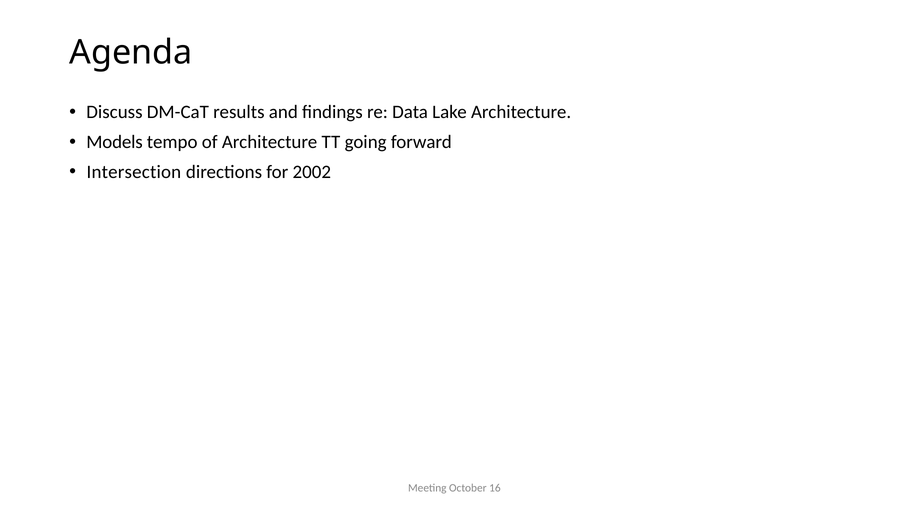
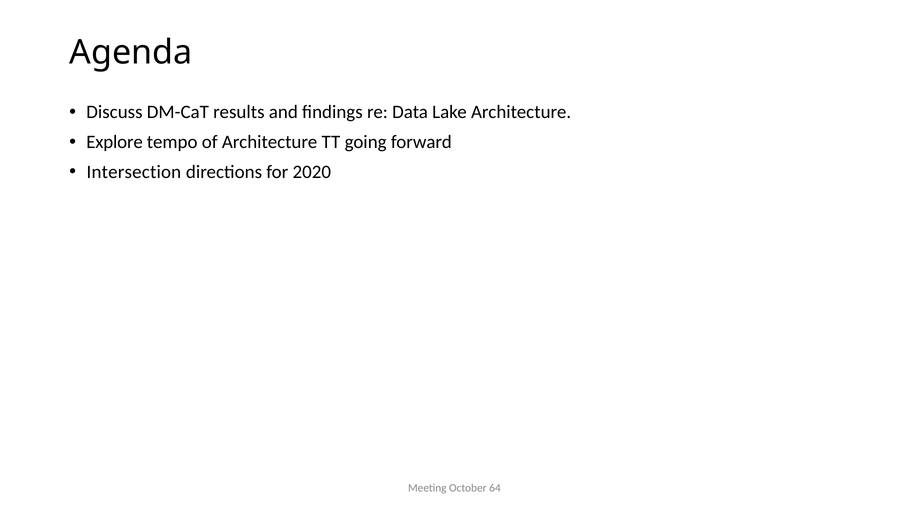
Models: Models -> Explore (115, 142)
2002: 2002 -> 2020 (312, 172)
16: 16 -> 64 (495, 488)
